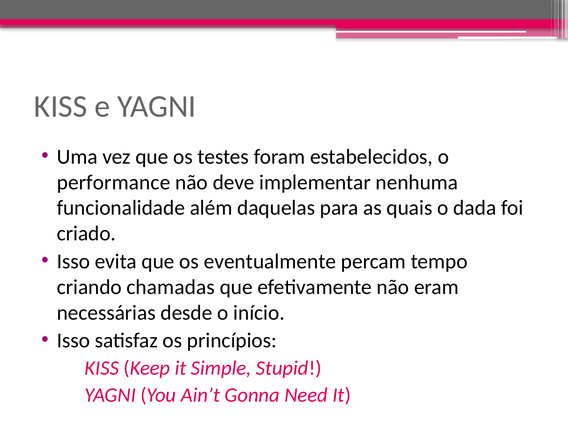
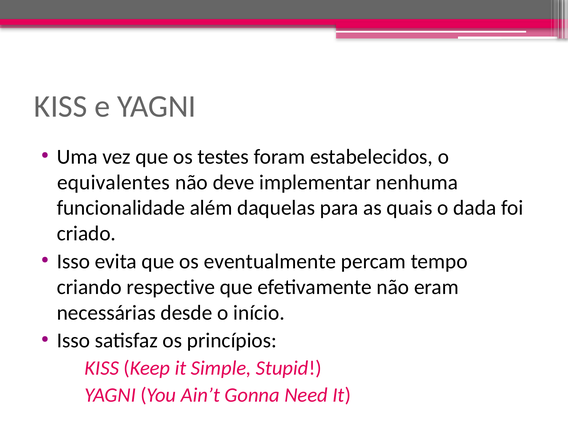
performance: performance -> equivalentes (113, 182)
chamadas: chamadas -> respective (171, 287)
